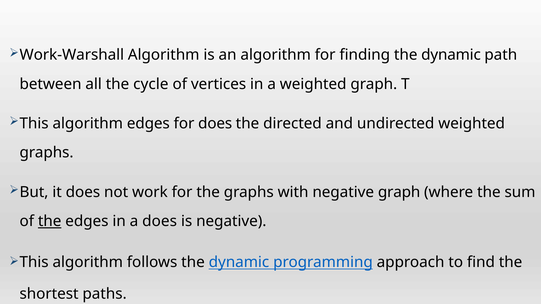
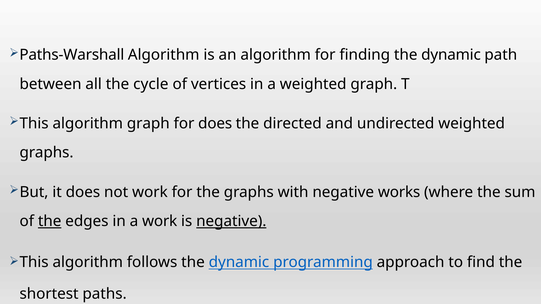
Work-Warshall: Work-Warshall -> Paths-Warshall (72, 55)
algorithm edges: edges -> graph (148, 124)
negative graph: graph -> works (399, 192)
a does: does -> work (160, 221)
negative underline: none -> present (231, 221)
